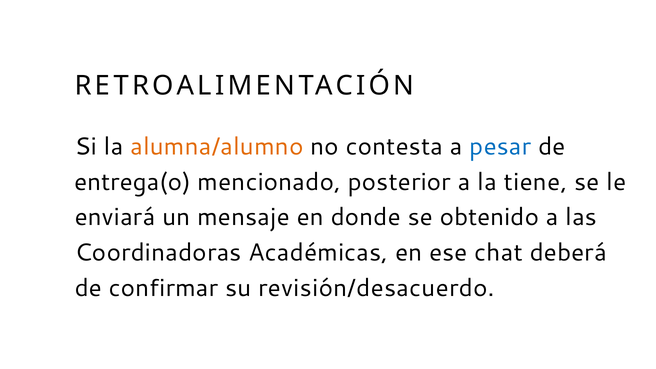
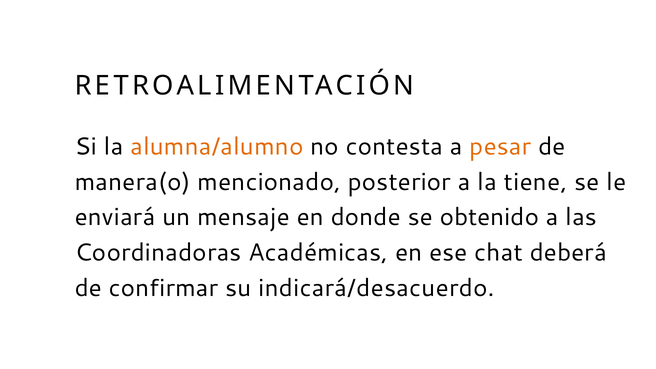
pesar colour: blue -> orange (500, 147)
entrega(o: entrega(o -> manera(o (133, 182)
revisión/desacuerdo: revisión/desacuerdo -> indicará/desacuerdo (376, 288)
